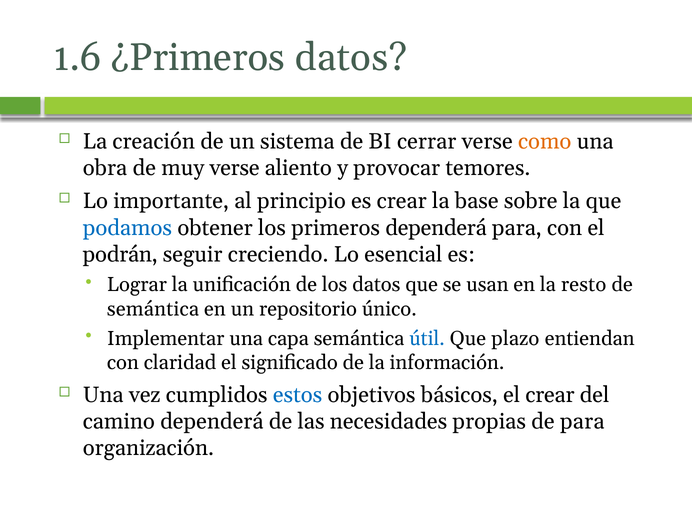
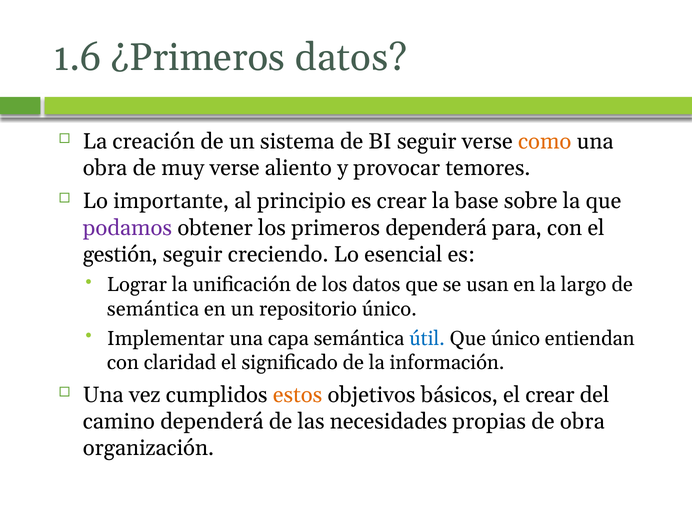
BI cerrar: cerrar -> seguir (427, 141)
podamos colour: blue -> purple (127, 228)
podrán: podrán -> gestión (120, 254)
resto: resto -> largo (584, 285)
Que plazo: plazo -> único (515, 338)
estos colour: blue -> orange (298, 395)
de para: para -> obra (582, 421)
